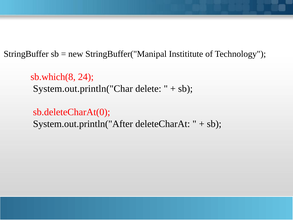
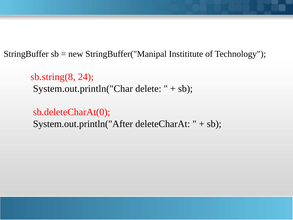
sb.which(8: sb.which(8 -> sb.string(8 (53, 77)
